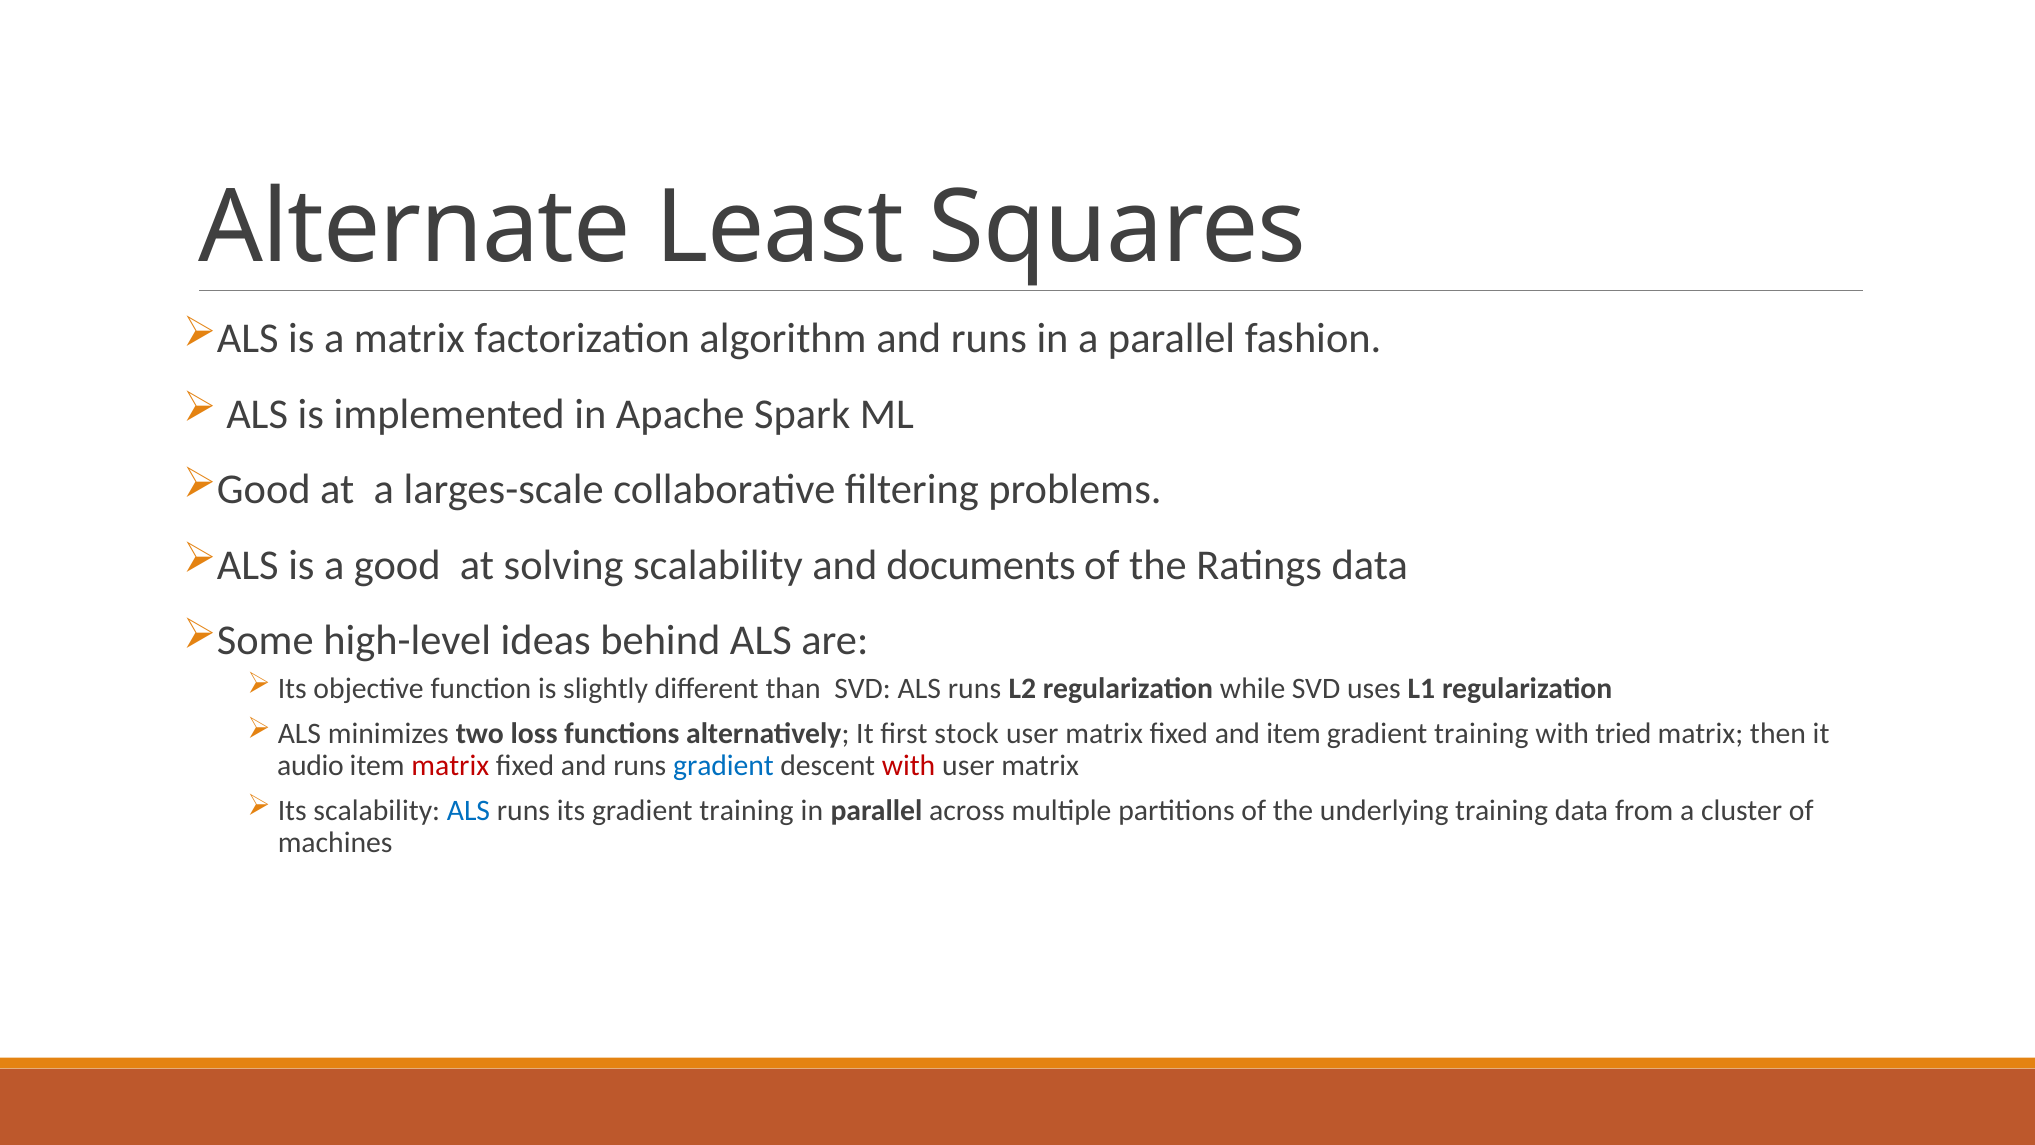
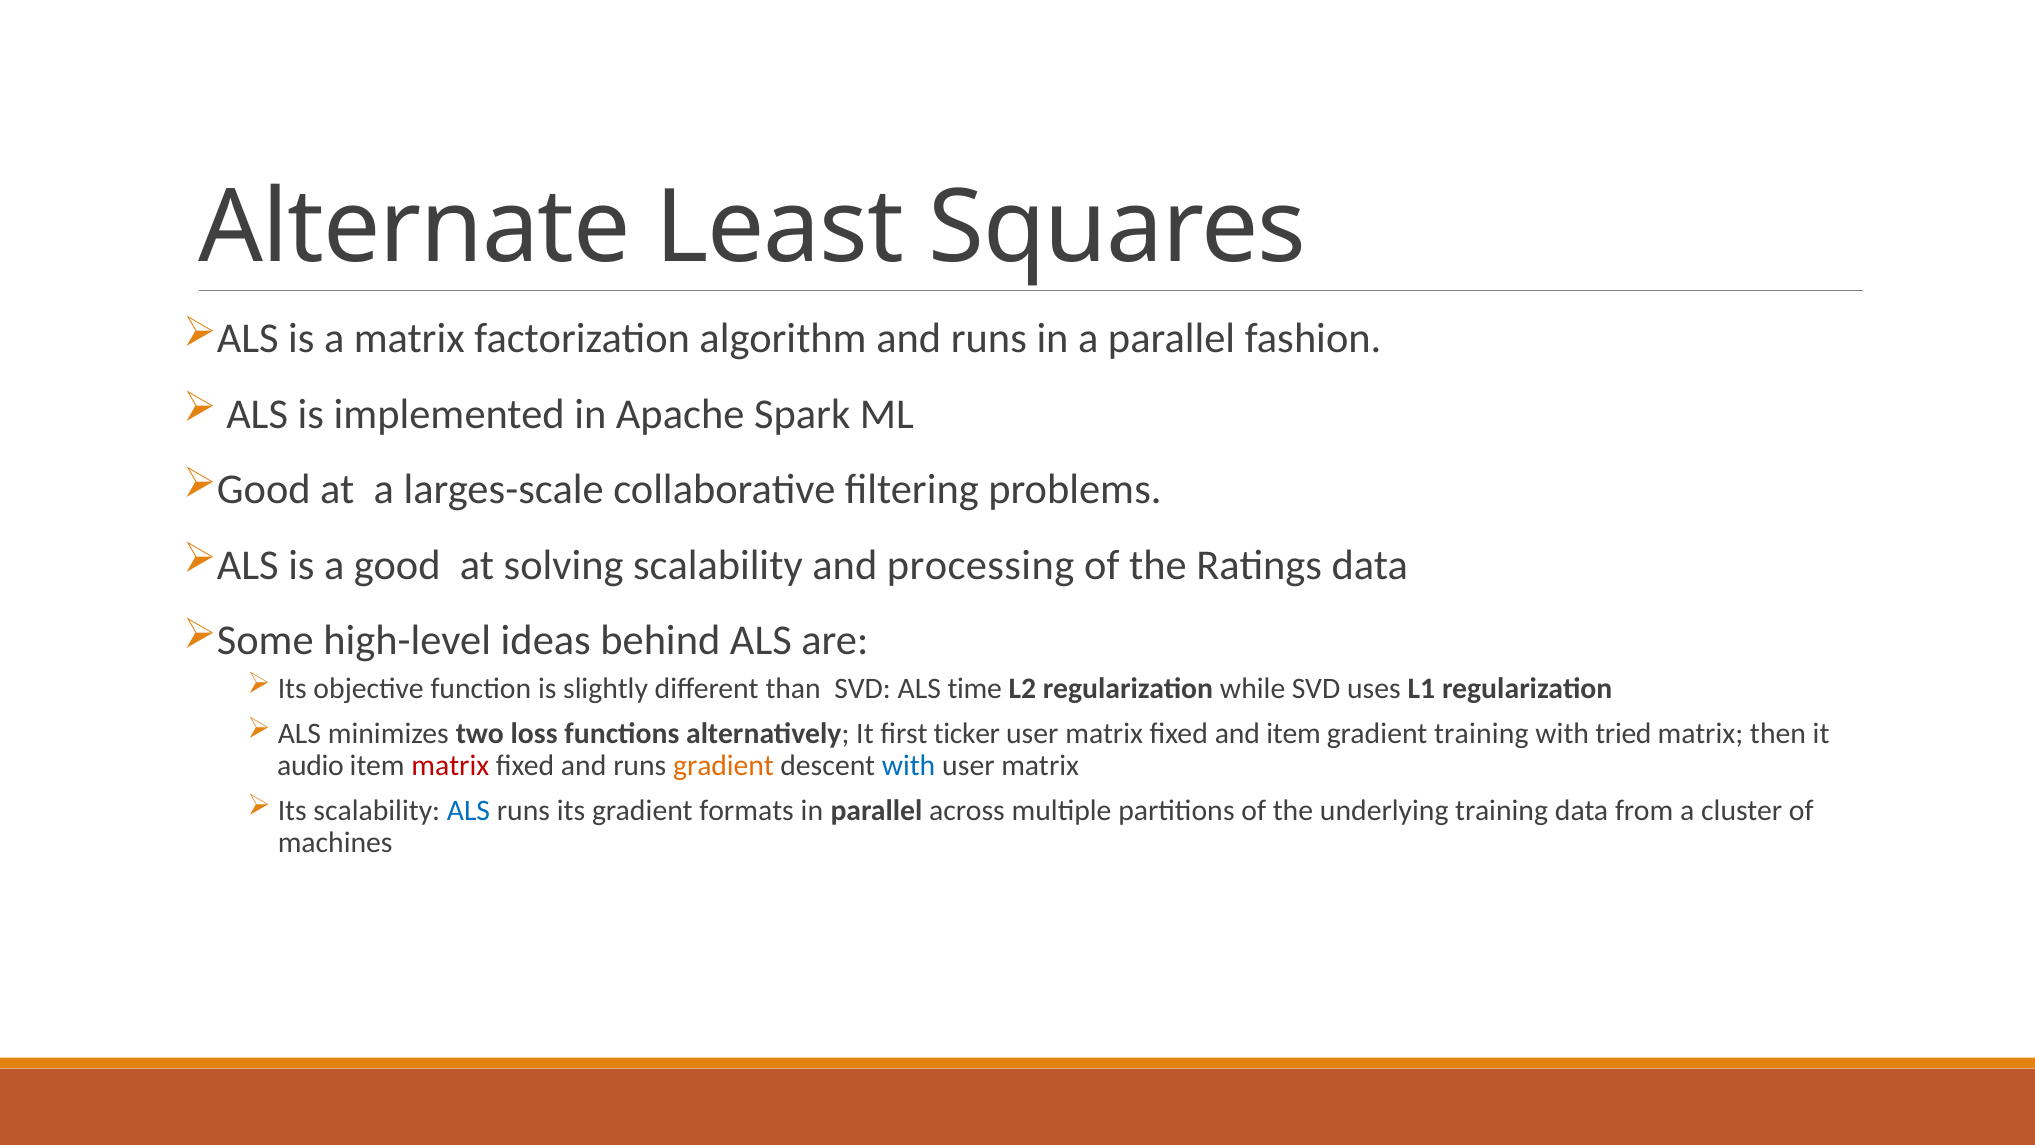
documents: documents -> processing (981, 565)
SVD ALS runs: runs -> time (975, 688)
stock: stock -> ticker (967, 733)
gradient colour: blue -> orange (723, 765)
with colour: red -> blue (909, 765)
its gradient training: training -> formats (747, 810)
